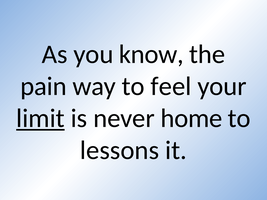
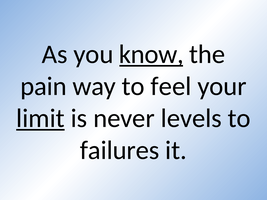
know underline: none -> present (151, 54)
home: home -> levels (191, 118)
lessons: lessons -> failures (120, 150)
